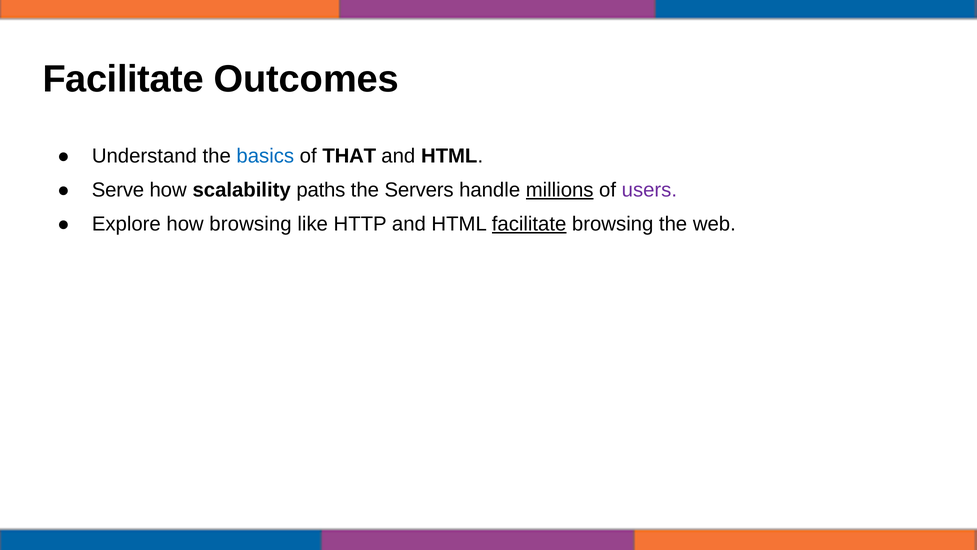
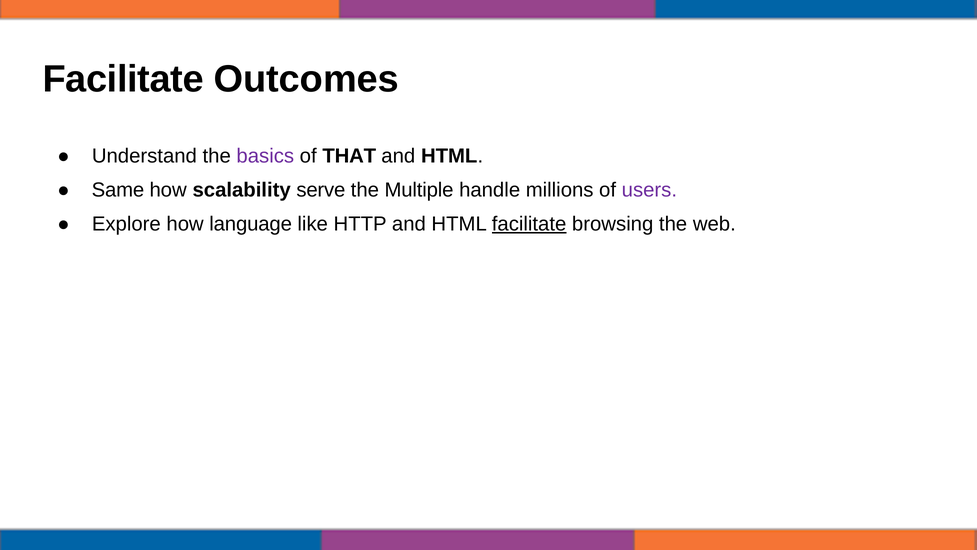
basics colour: blue -> purple (265, 156)
Serve: Serve -> Same (118, 190)
paths: paths -> serve (321, 190)
Servers: Servers -> Multiple (419, 190)
millions underline: present -> none (560, 190)
how browsing: browsing -> language (251, 224)
